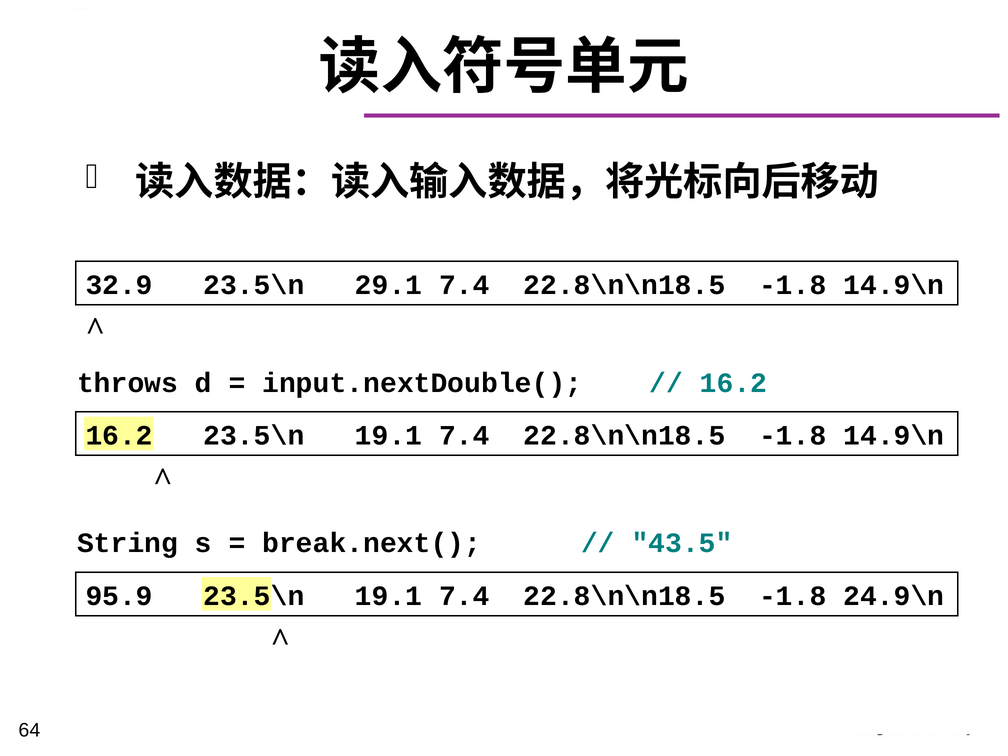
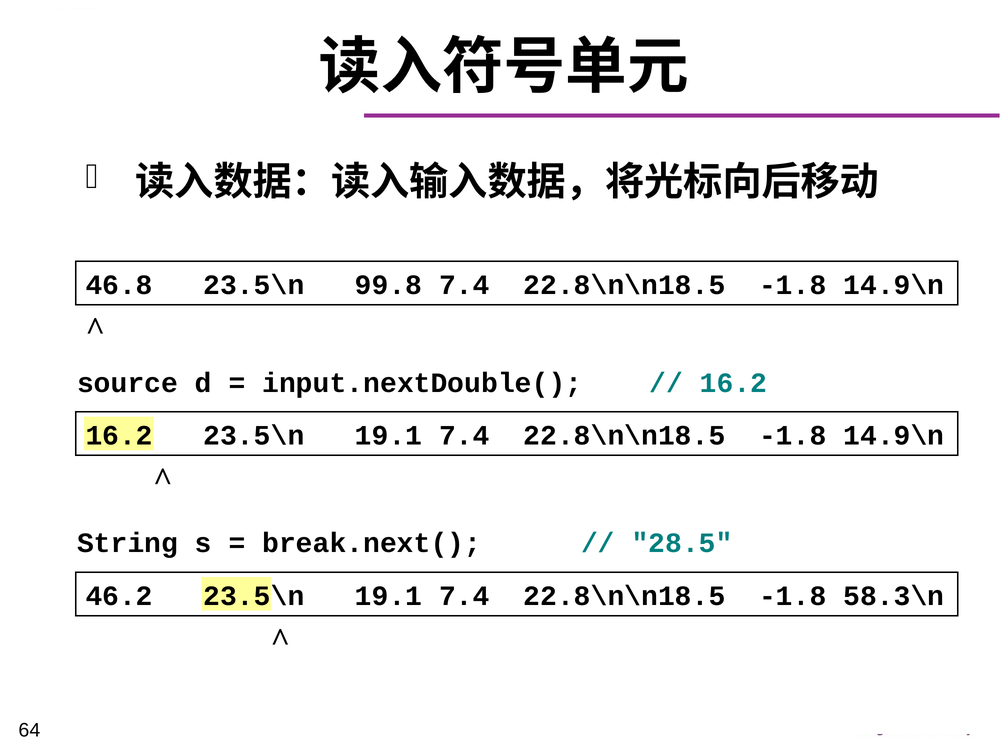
32.9: 32.9 -> 46.8 (119, 285)
29.1: 29.1 -> 99.8 (389, 285)
throws: throws -> source (128, 383)
43.5: 43.5 -> 28.5 (682, 543)
95.9: 95.9 -> 46.2 (119, 596)
24.9\n: 24.9\n -> 58.3\n (894, 596)
